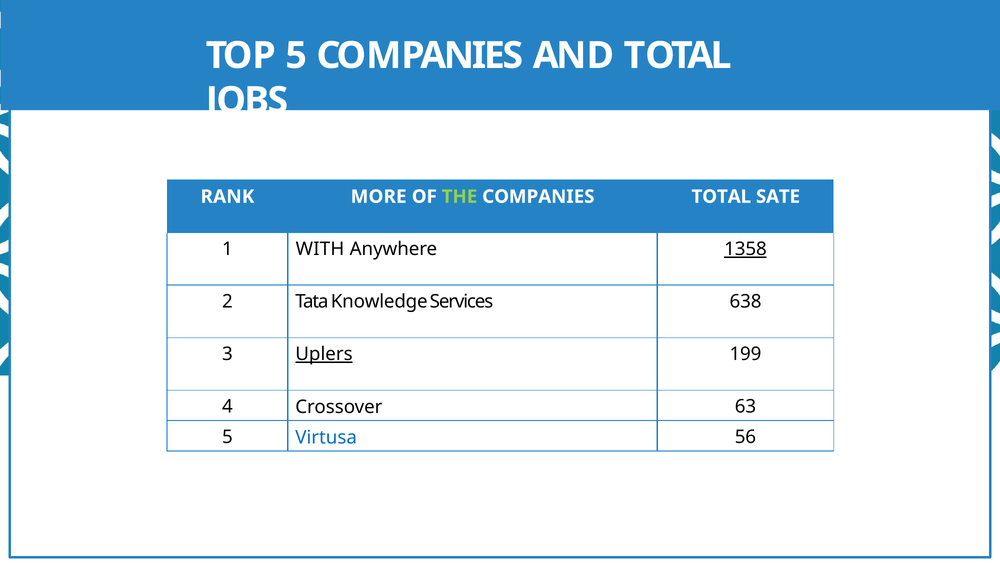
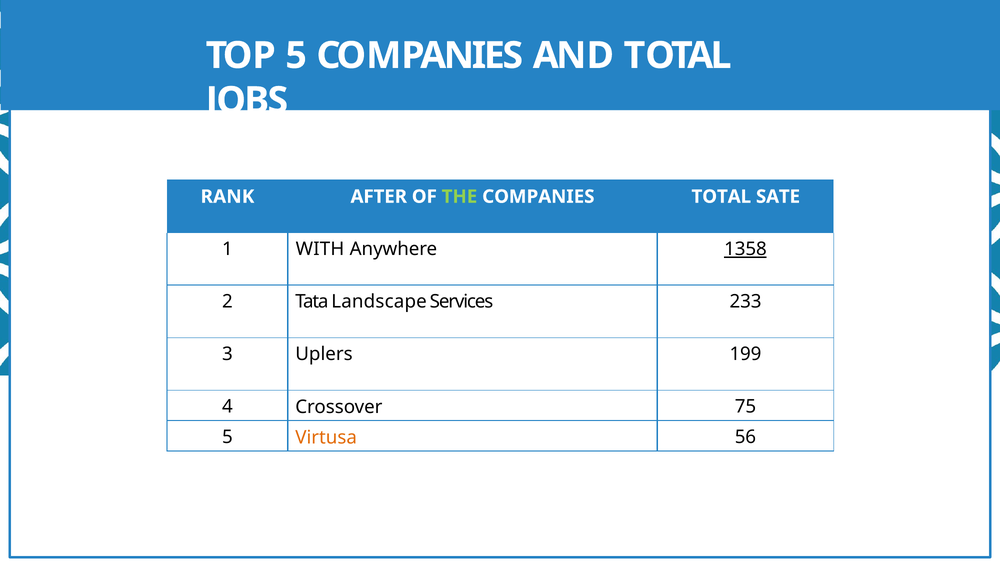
MORE: MORE -> AFTER (379, 196)
Knowledge: Knowledge -> Landscape (379, 301)
638: 638 -> 233 (746, 301)
Uplers underline: present -> none (324, 354)
63: 63 -> 75 (746, 406)
Virtusa colour: blue -> orange (326, 437)
